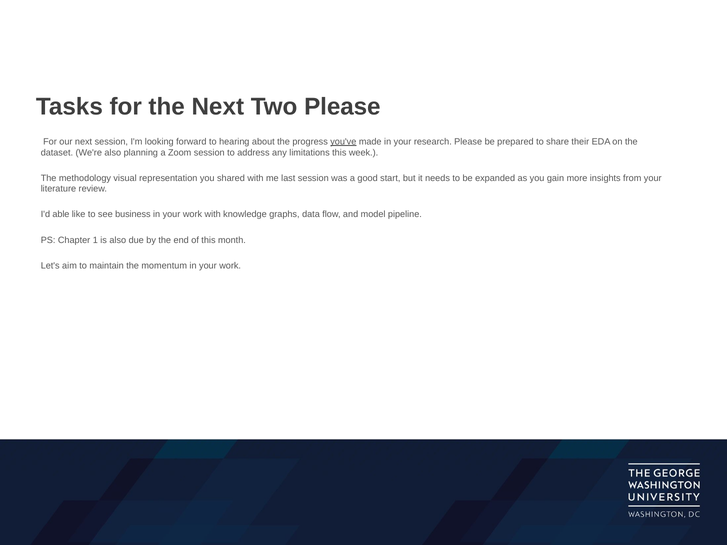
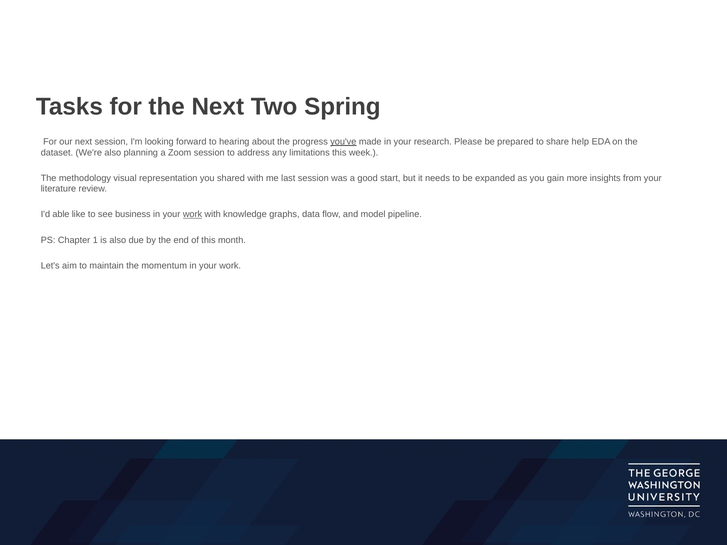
Two Please: Please -> Spring (342, 107)
their: their -> help (580, 142)
work underline: none -> present (192, 215)
